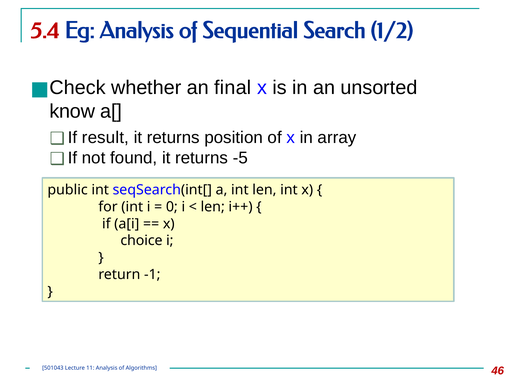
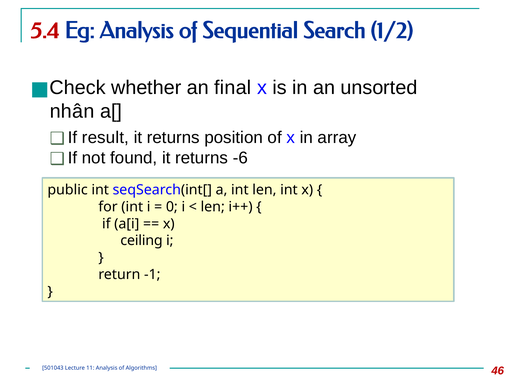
know: know -> nhân (72, 112)
-5: -5 -> -6 (240, 158)
choice: choice -> ceiling (142, 241)
